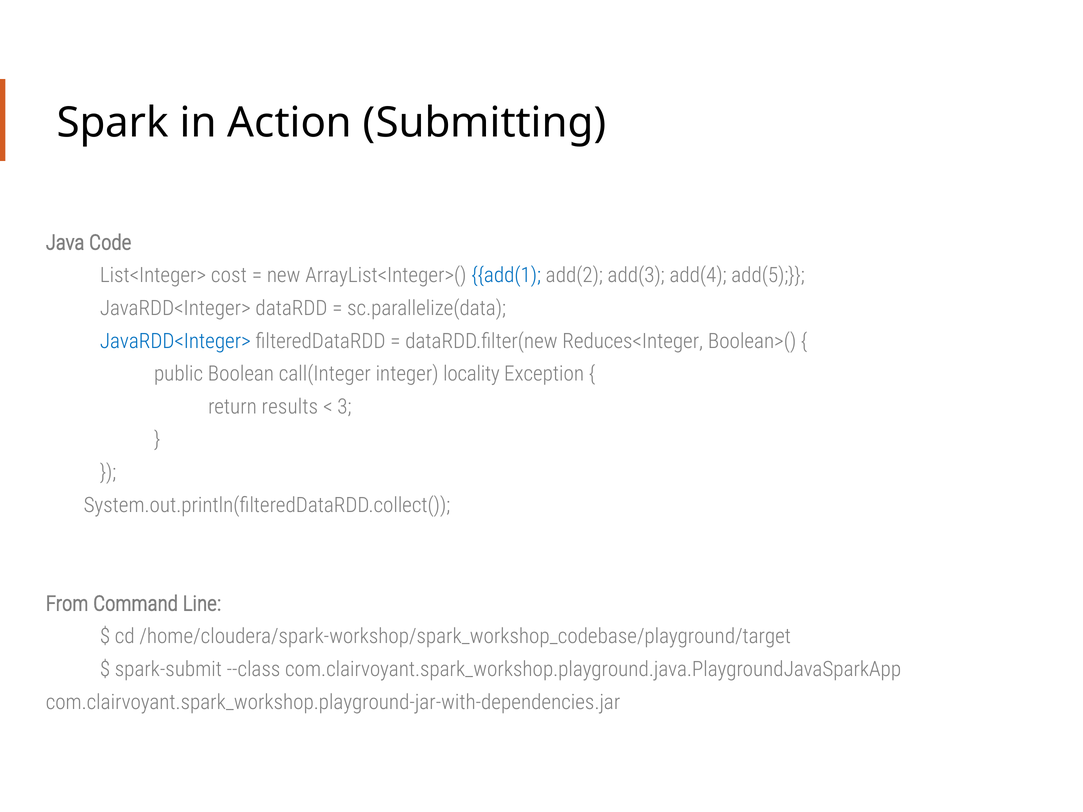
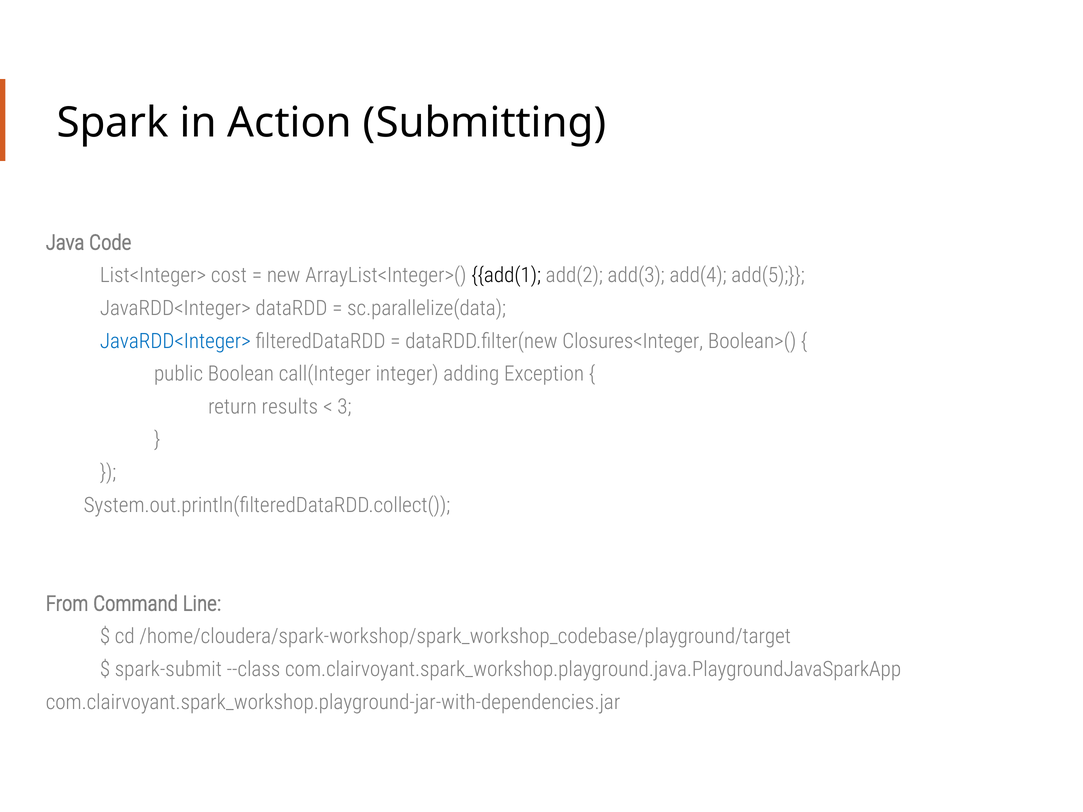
add(1 colour: blue -> black (506, 276)
Reduces<Integer: Reduces<Integer -> Closures<Integer (633, 341)
locality: locality -> adding (471, 374)
